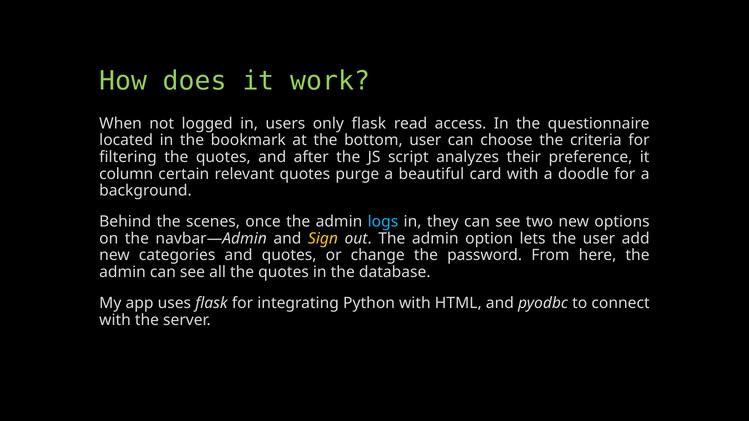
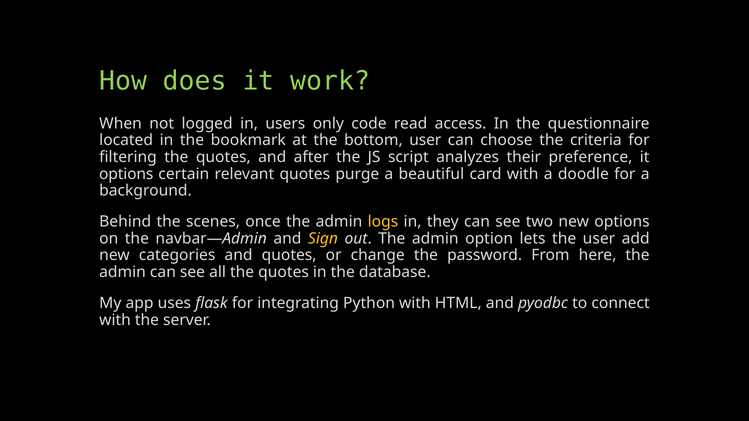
only flask: flask -> code (369, 123)
column: column -> options (126, 174)
logs colour: light blue -> yellow (383, 222)
